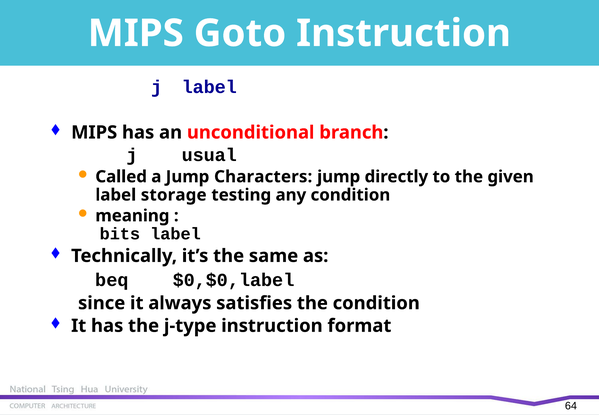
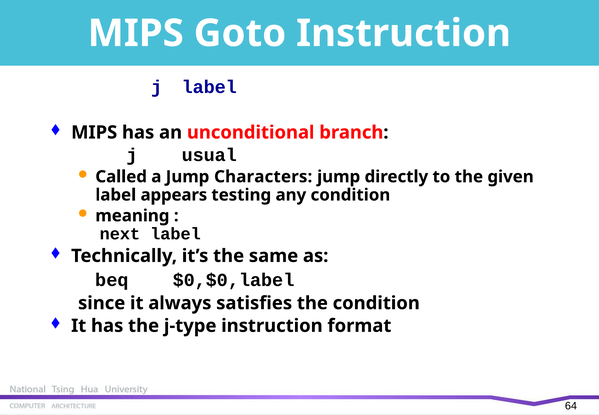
storage: storage -> appears (174, 195)
bits: bits -> next (120, 234)
